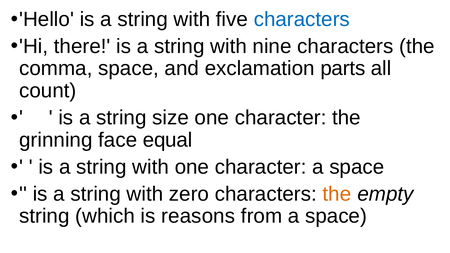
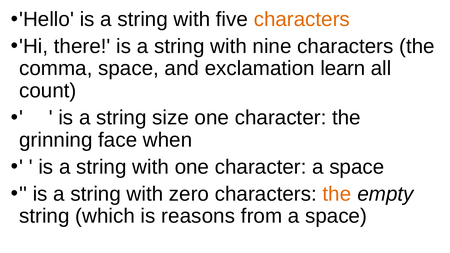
characters colour: blue -> orange (302, 19)
parts: parts -> learn (343, 69)
equal: equal -> when (168, 140)
